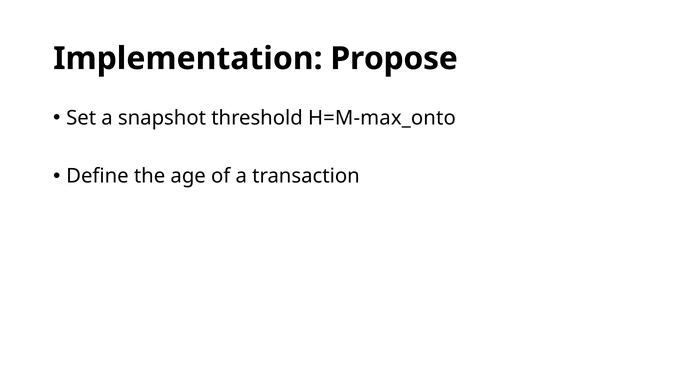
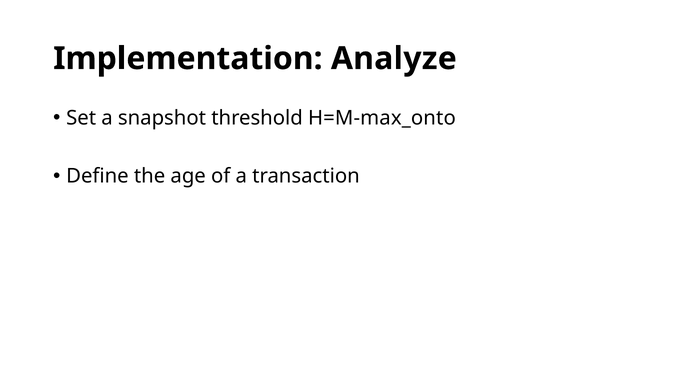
Propose: Propose -> Analyze (394, 59)
